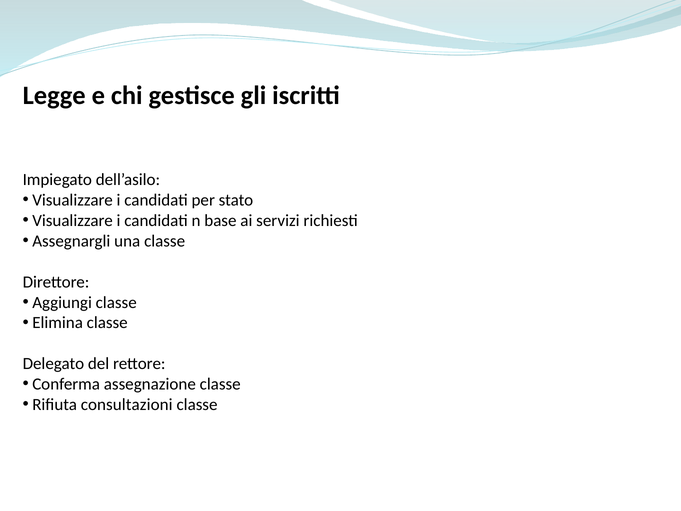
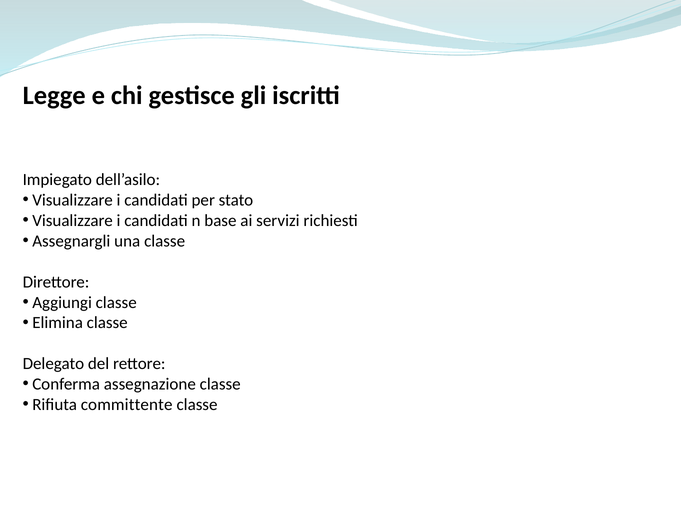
consultazioni: consultazioni -> committente (127, 404)
